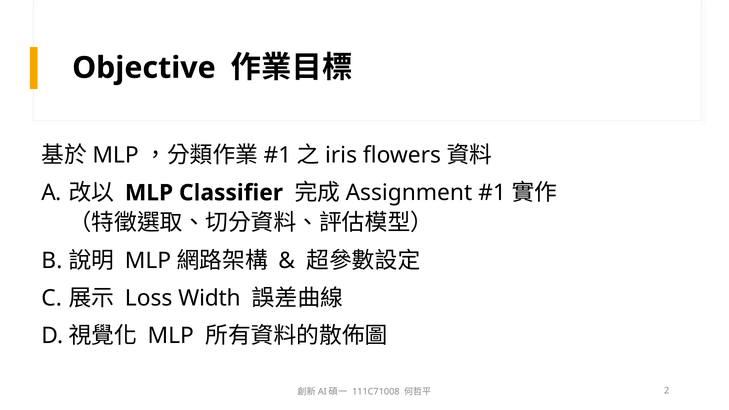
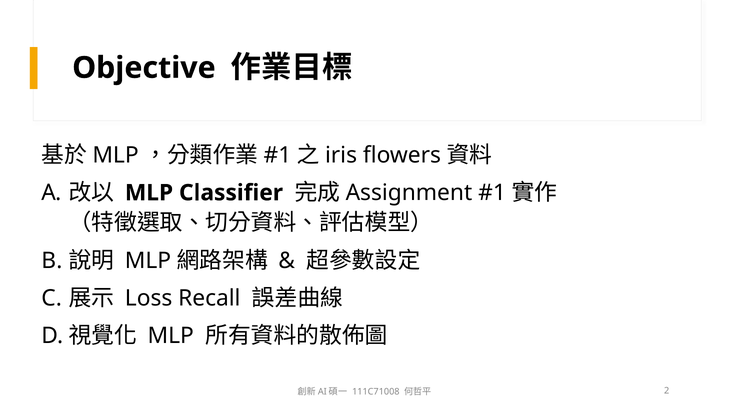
Width: Width -> Recall (209, 298)
